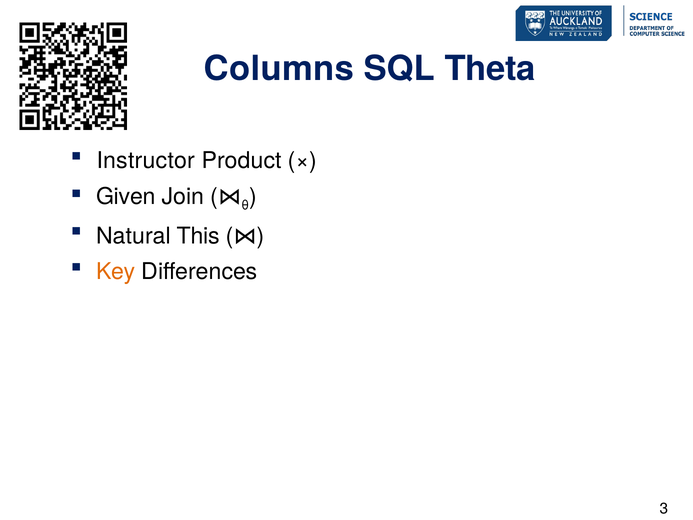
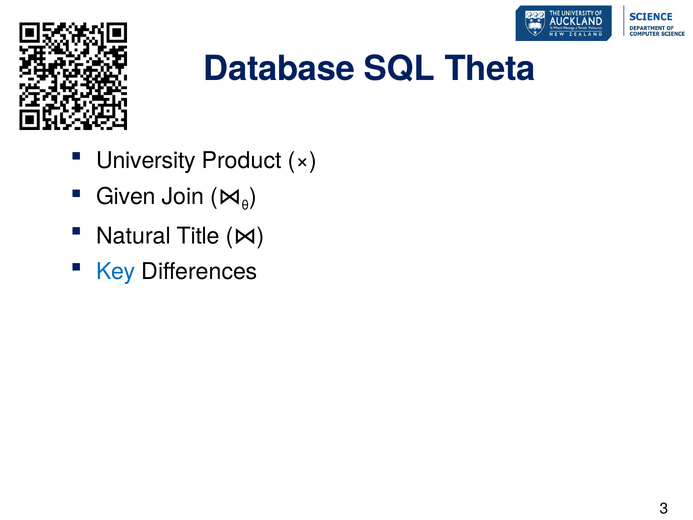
Columns: Columns -> Database (279, 69)
Instructor: Instructor -> University (146, 160)
This: This -> Title (198, 236)
Key colour: orange -> blue (116, 272)
